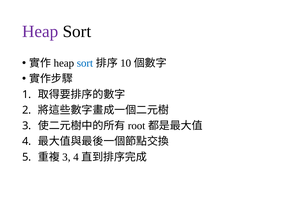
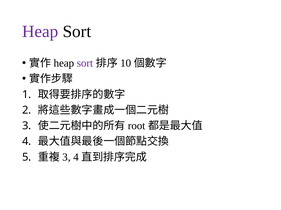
sort colour: blue -> purple (85, 63)
